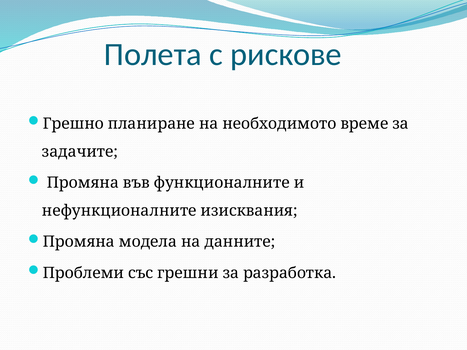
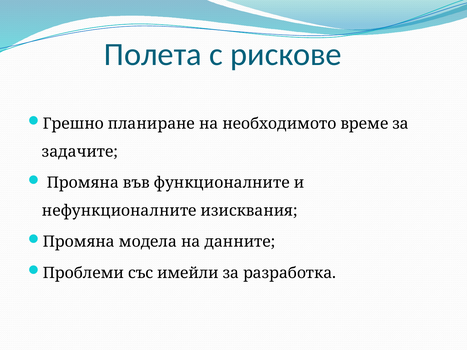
грешни: грешни -> имейли (188, 273)
